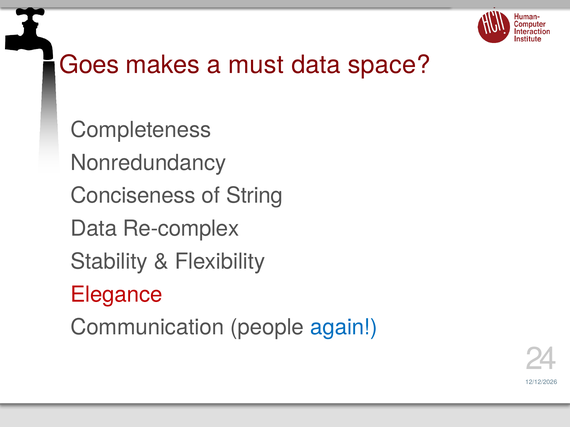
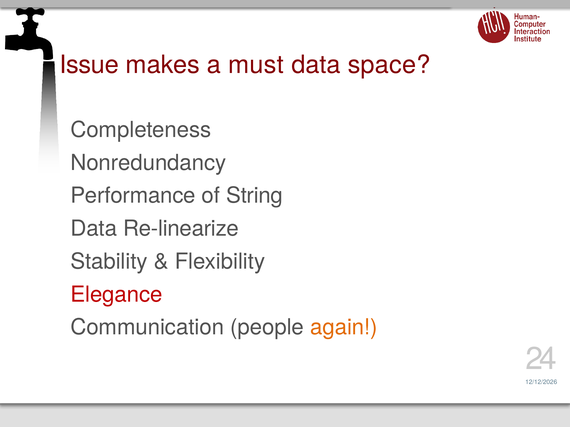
Goes: Goes -> Issue (89, 65)
Conciseness: Conciseness -> Performance (133, 196)
Re-complex: Re-complex -> Re-linearize (181, 229)
again colour: blue -> orange (344, 328)
